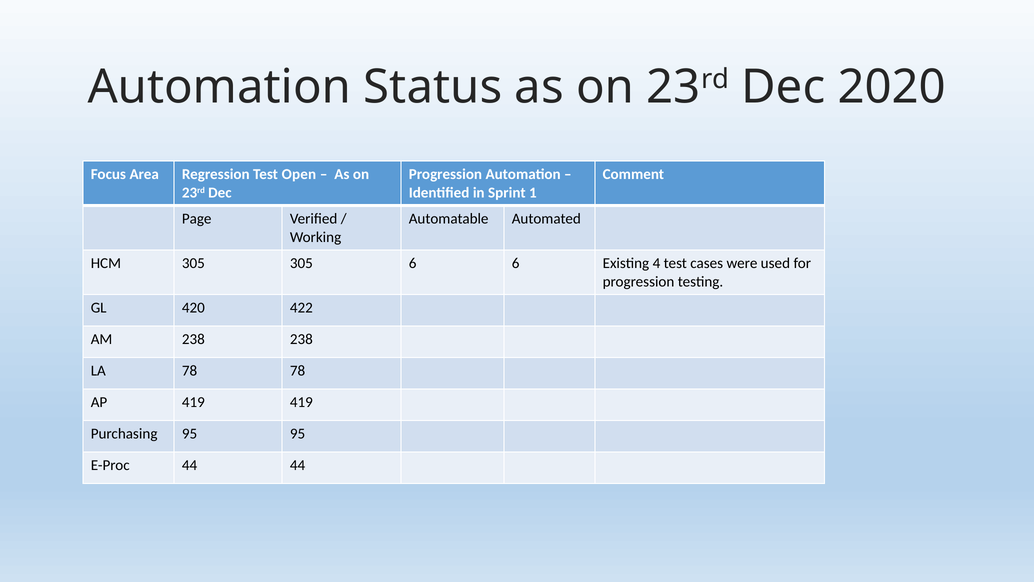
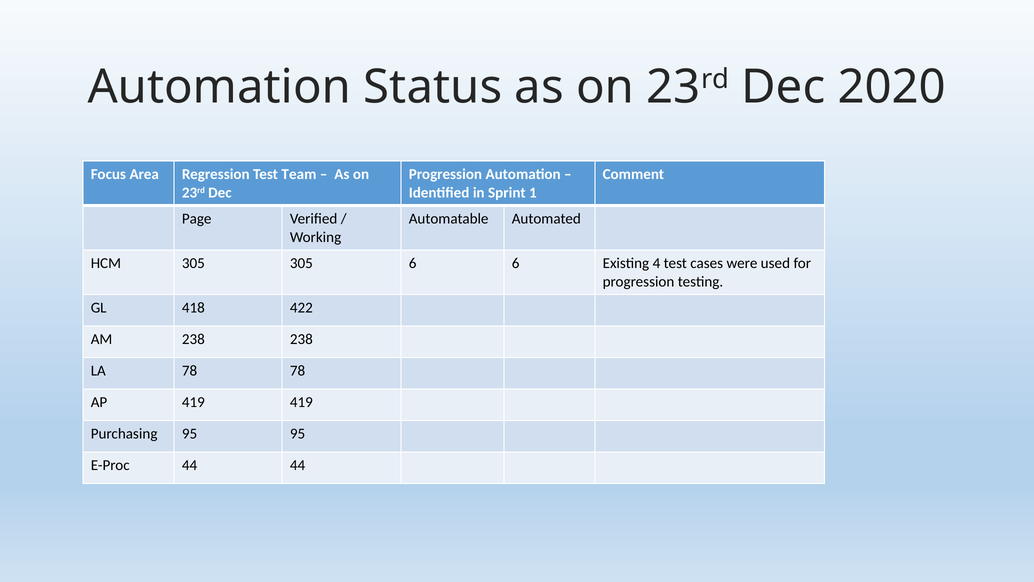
Open: Open -> Team (299, 174)
420: 420 -> 418 (193, 308)
